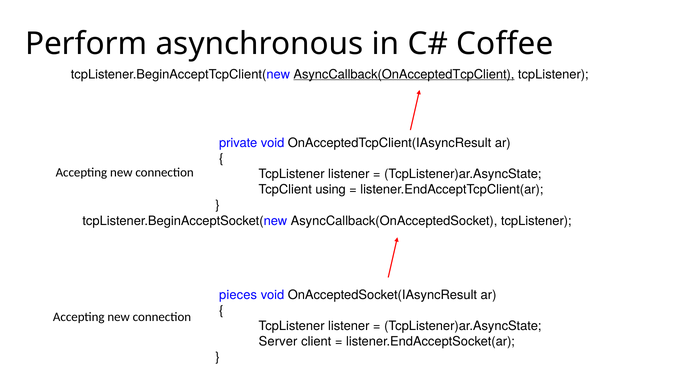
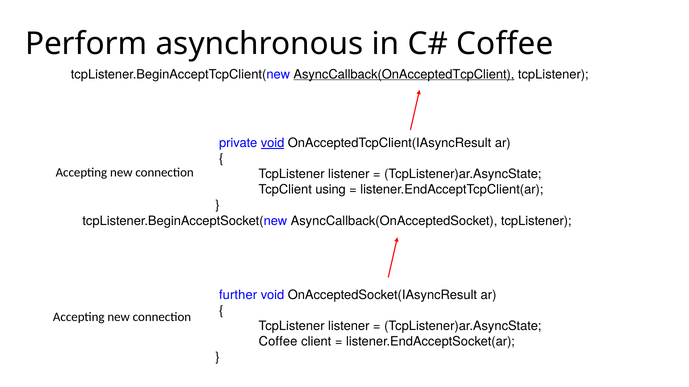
void underline: none -> present (273, 143)
pieces: pieces -> further (238, 295)
Server: Server -> Coffee (278, 342)
